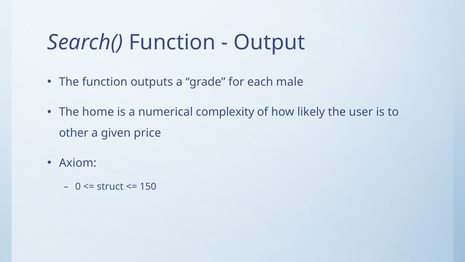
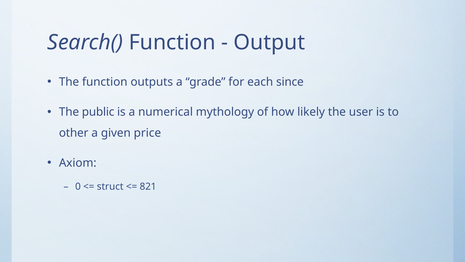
male: male -> since (290, 82)
home: home -> public (98, 112)
complexity: complexity -> mythology (225, 112)
150: 150 -> 821 (148, 187)
